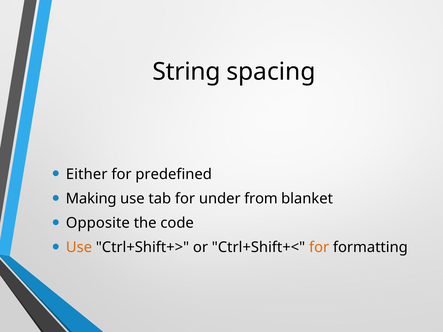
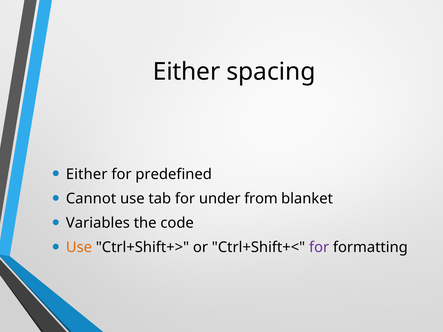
String: String -> Either (187, 72)
Making: Making -> Cannot (91, 199)
Opposite: Opposite -> Variables (98, 223)
for colour: orange -> purple (319, 248)
